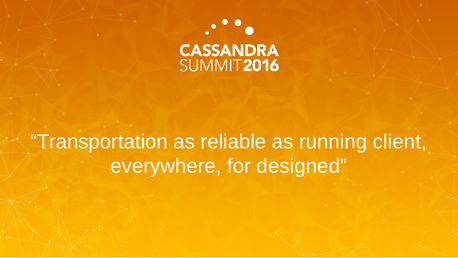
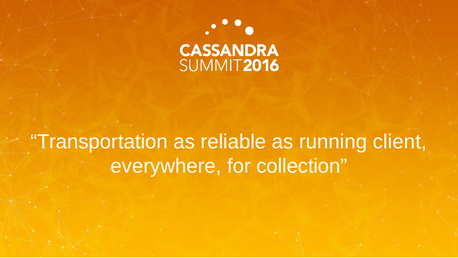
designed: designed -> collection (302, 166)
